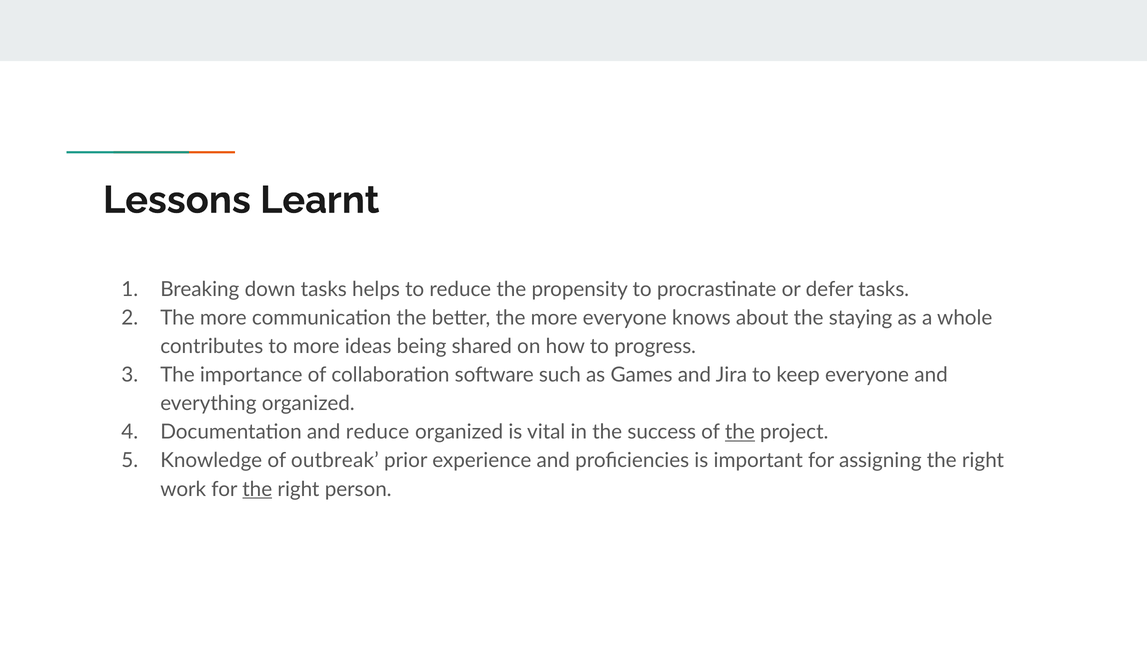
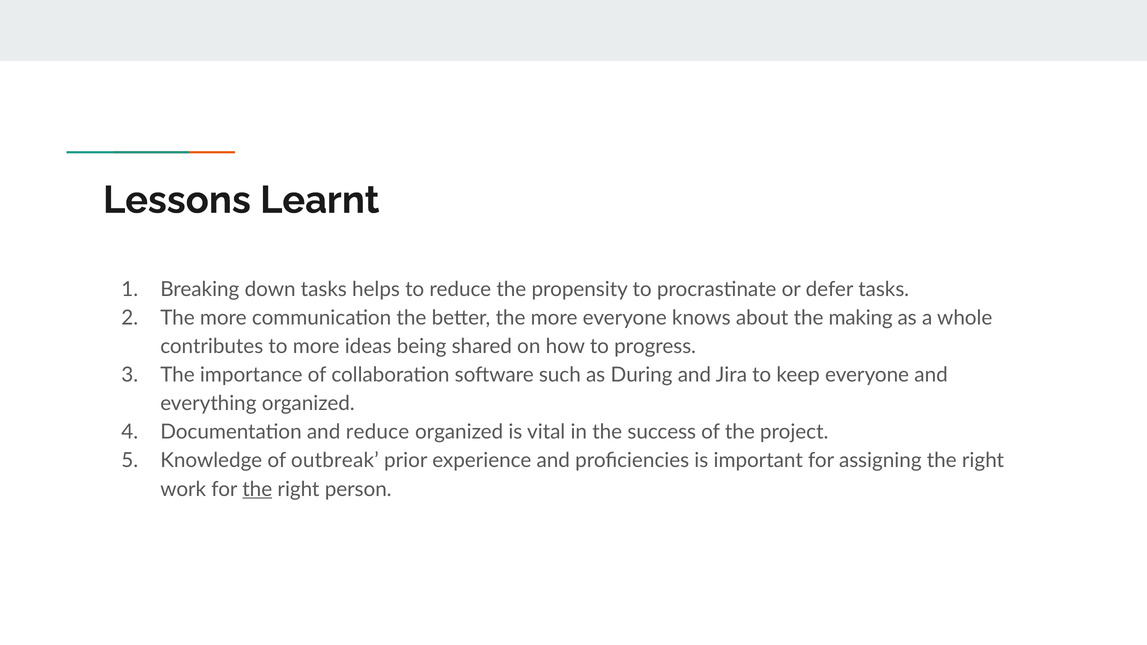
staying: staying -> making (861, 318)
Games: Games -> During (642, 375)
the underline: present -> none (740, 432)
